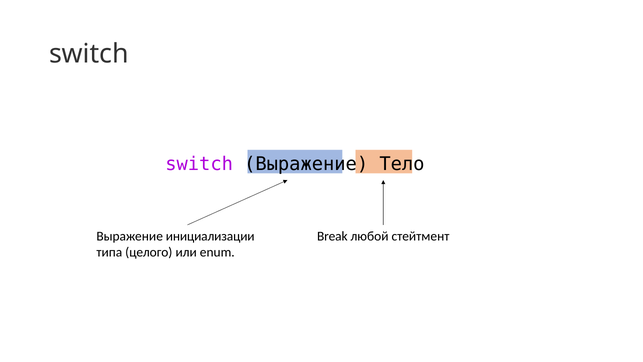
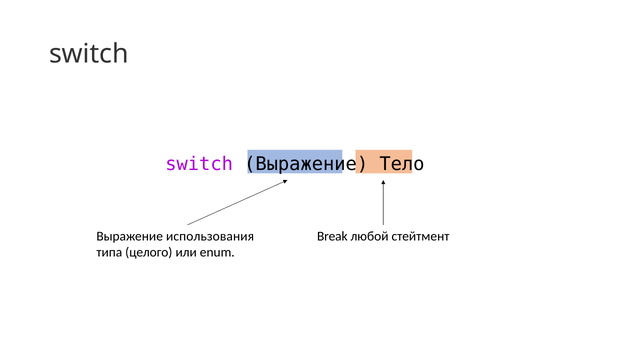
инициализации: инициализации -> использования (210, 236)
